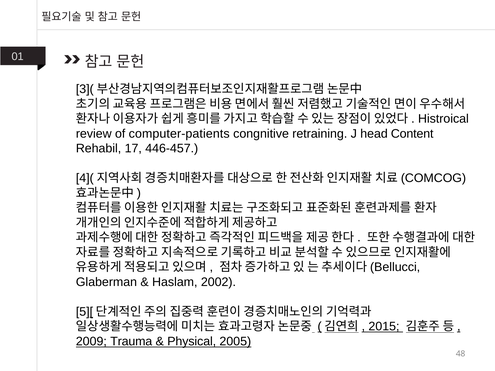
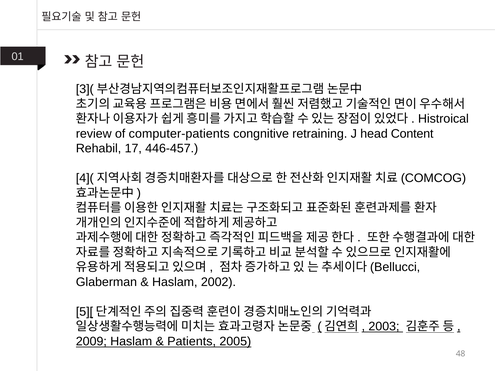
2015: 2015 -> 2003 (384, 327)
2009 Trauma: Trauma -> Haslam (131, 342)
Physical: Physical -> Patients (192, 342)
